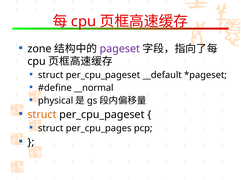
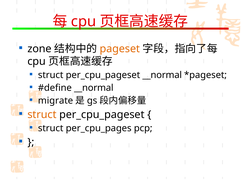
pageset colour: purple -> orange (120, 49)
per_cpu_pageset __default: __default -> __normal (162, 75)
physical: physical -> migrate (56, 101)
